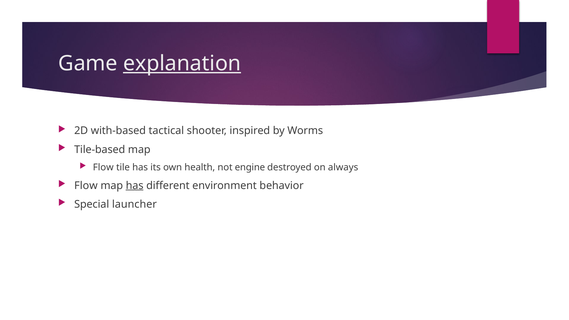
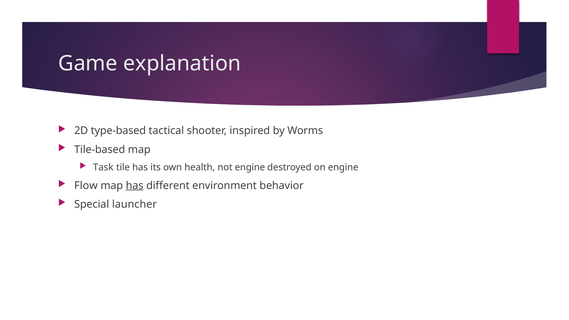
explanation underline: present -> none (182, 63)
with-based: with-based -> type-based (118, 131)
Flow: Flow -> Task (103, 167)
on always: always -> engine (343, 167)
